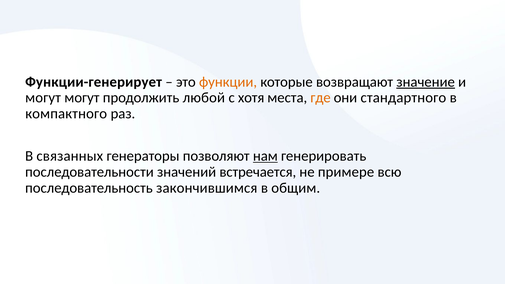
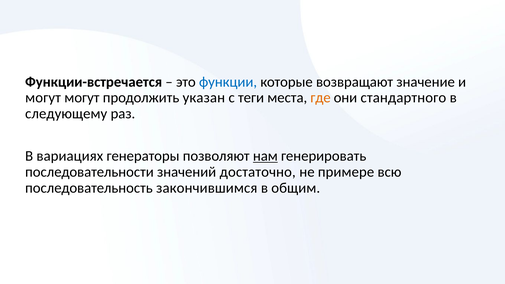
Функции-генерирует: Функции-генерирует -> Функции-встречается (94, 82)
функции colour: orange -> blue (228, 82)
значение underline: present -> none (426, 82)
любой: любой -> указан (204, 98)
хотя: хотя -> теги (251, 98)
компактного: компактного -> следующему (66, 114)
связанных: связанных -> вариациях (70, 156)
встречается: встречается -> достаточно (258, 172)
